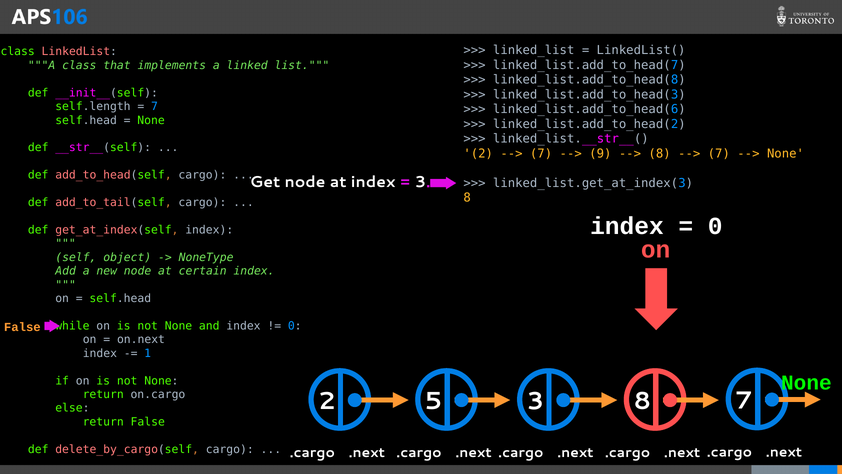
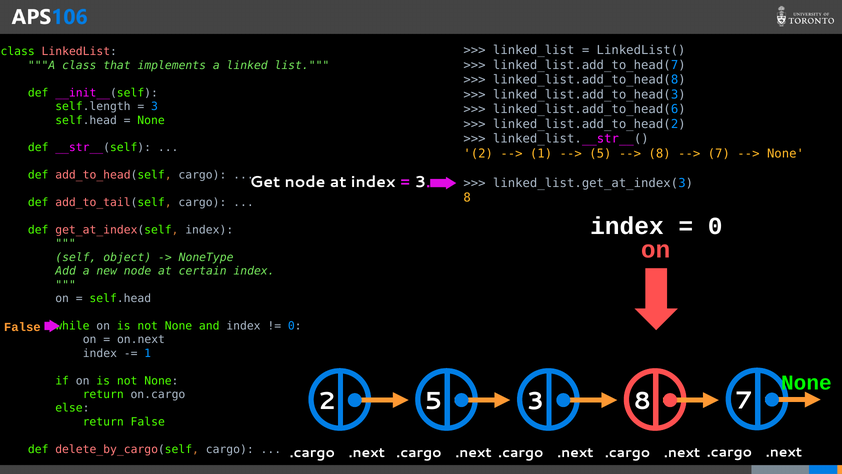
7: 7 -> 3 (154, 106)
7: 7 -> 1 (541, 153)
9: 9 -> 5 (600, 153)
